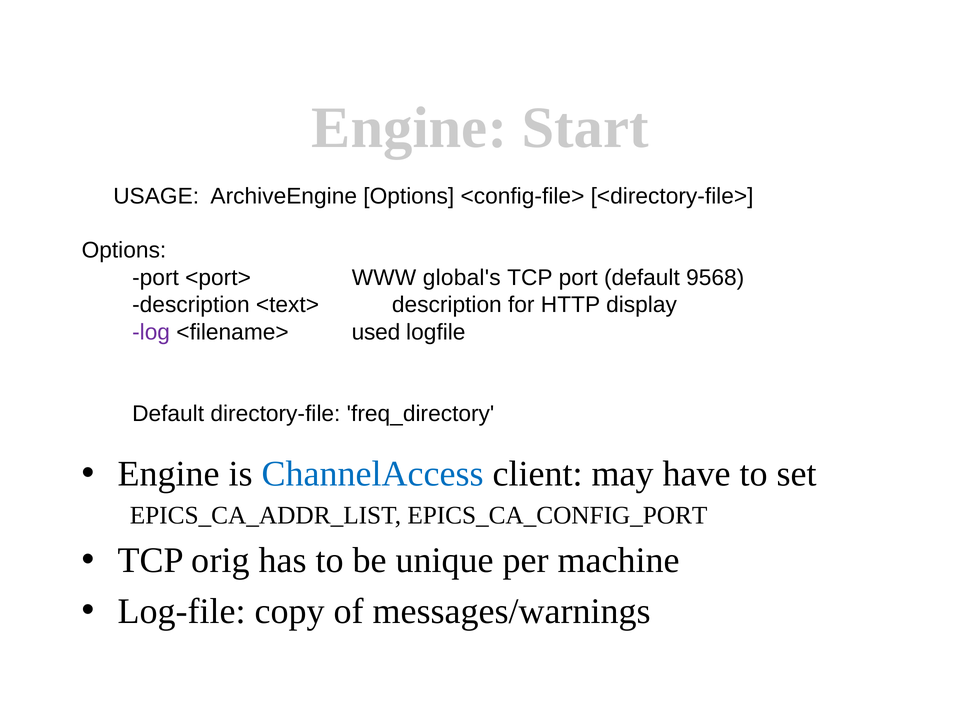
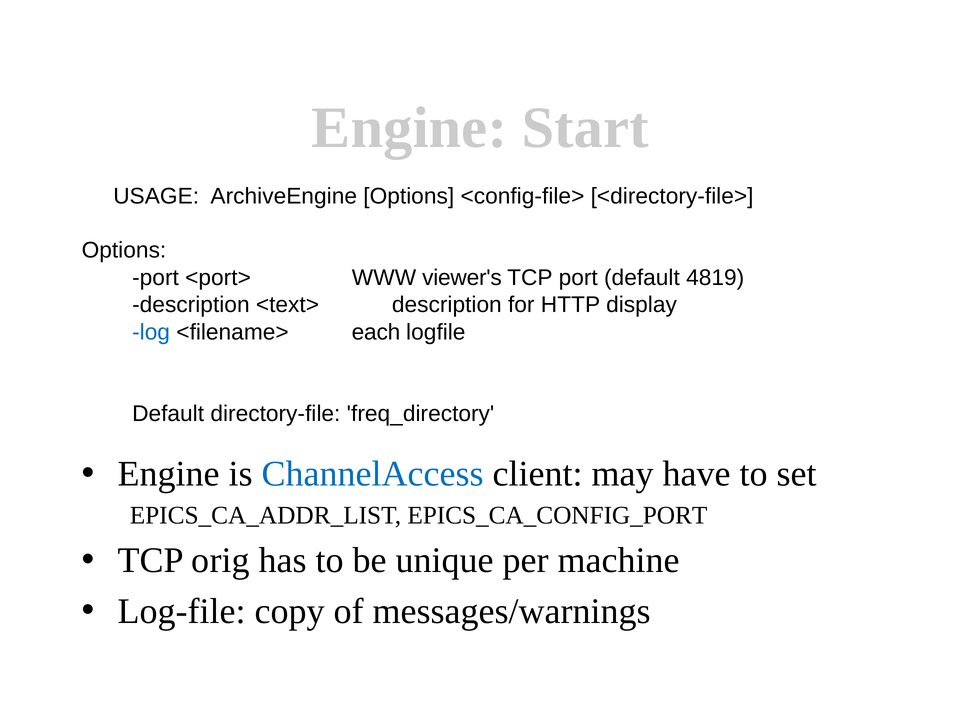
global's: global's -> viewer's (462, 278)
9568: 9568 -> 4819 (715, 278)
log colour: purple -> blue (151, 332)
used: used -> each (376, 332)
